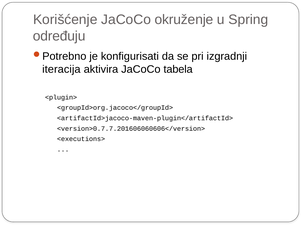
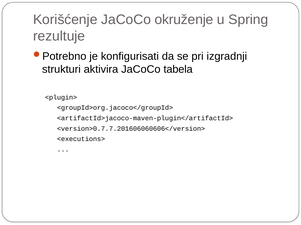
određuju: određuju -> rezultuje (59, 36)
iteracija: iteracija -> strukturi (61, 70)
